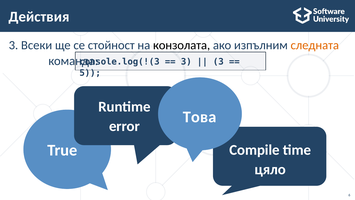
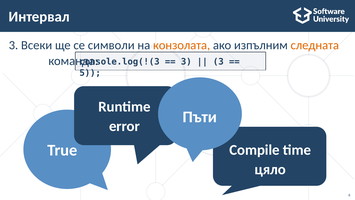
Действия: Действия -> Интервал (39, 17)
стойност: стойност -> символи (111, 45)
конзолата colour: black -> orange (182, 45)
Това: Това -> Пъти (200, 117)
